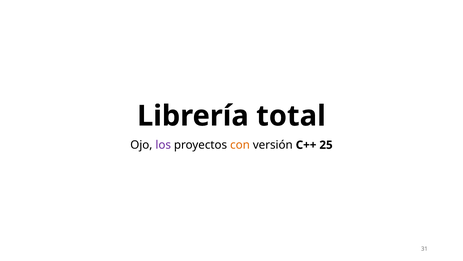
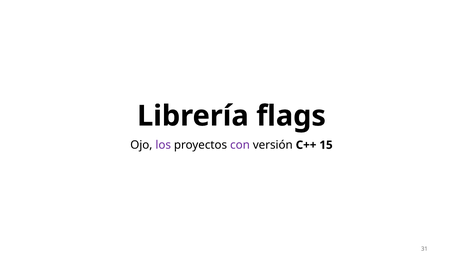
total: total -> flags (291, 116)
con colour: orange -> purple (240, 145)
25: 25 -> 15 (326, 145)
